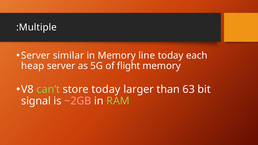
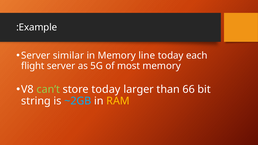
Multiple: Multiple -> Example (38, 27)
heap: heap -> flight (33, 66)
flight: flight -> most (129, 66)
63: 63 -> 66 (189, 89)
signal: signal -> string (36, 101)
~2GB colour: pink -> light blue (78, 101)
RAM colour: light green -> yellow (118, 101)
